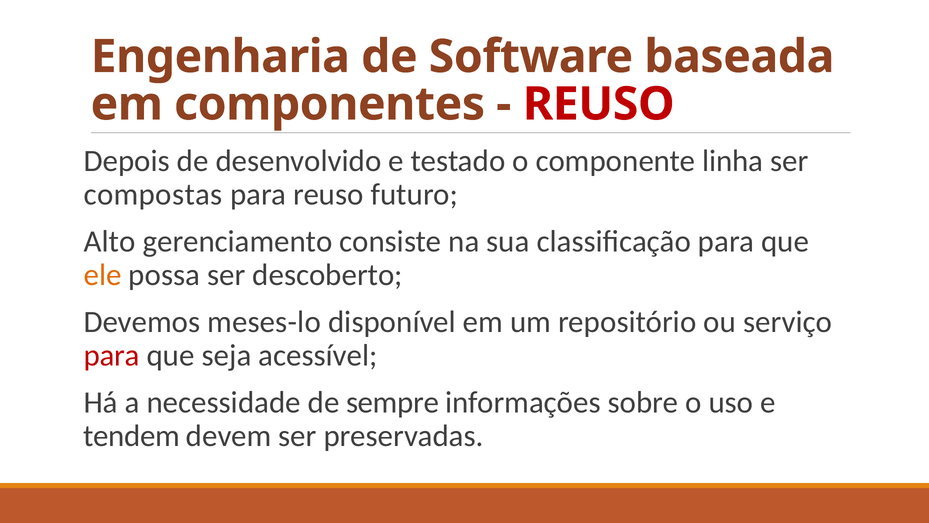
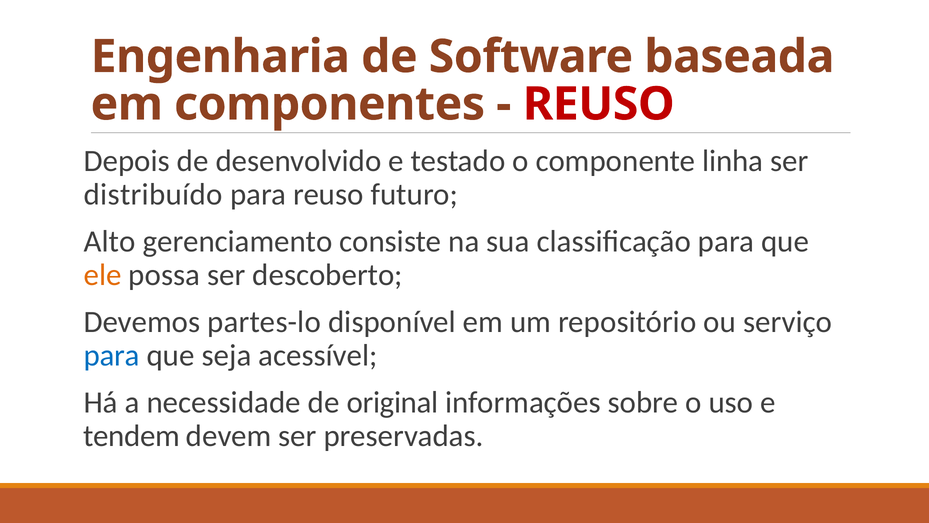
compostas: compostas -> distribuído (153, 194)
meses-lo: meses-lo -> partes-lo (264, 322)
para colour: red -> blue (112, 355)
sempre: sempre -> original (393, 402)
